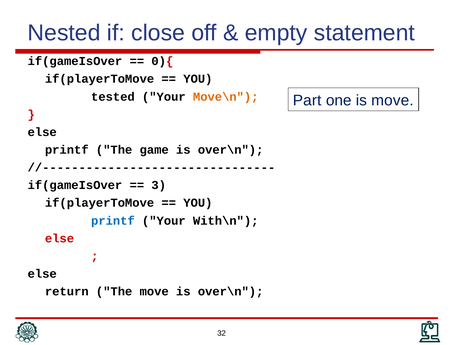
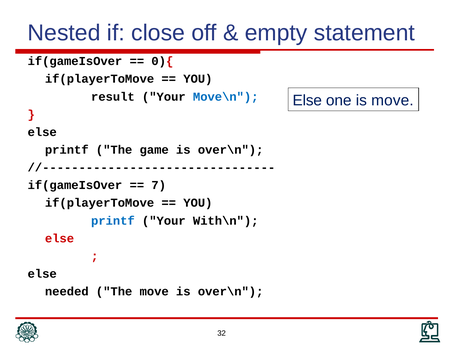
tested: tested -> result (113, 97)
Move\n colour: orange -> blue (226, 97)
Part: Part -> Else (307, 101)
3: 3 -> 7 (159, 186)
return: return -> needed (67, 292)
